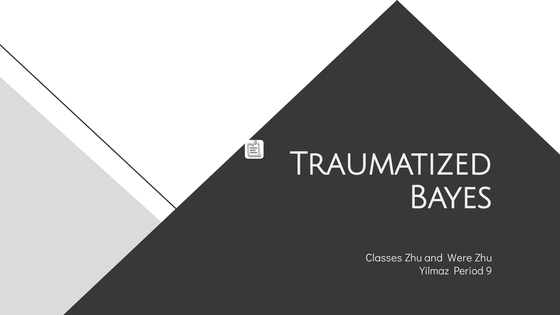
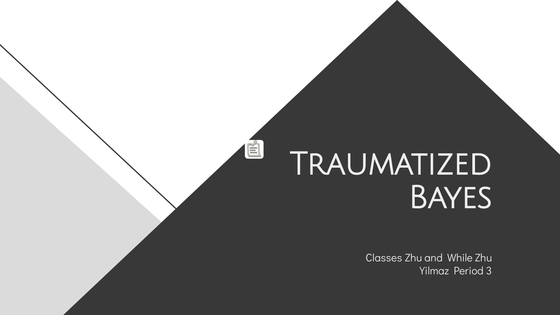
Were: Were -> While (460, 258)
9: 9 -> 3 (489, 271)
